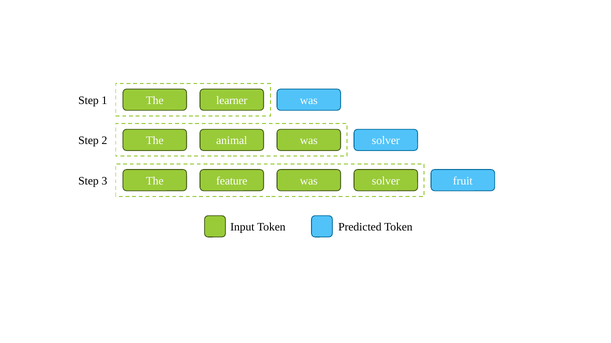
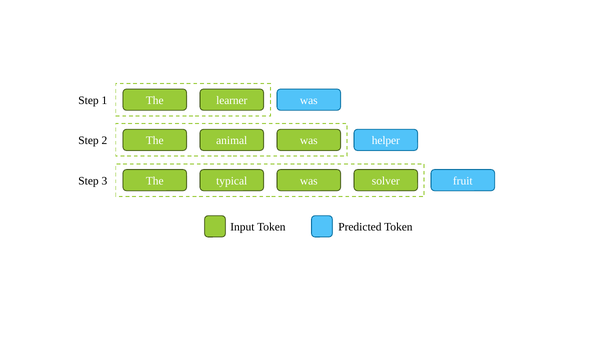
animal was solver: solver -> helper (386, 141)
feature: feature -> typical (232, 181)
